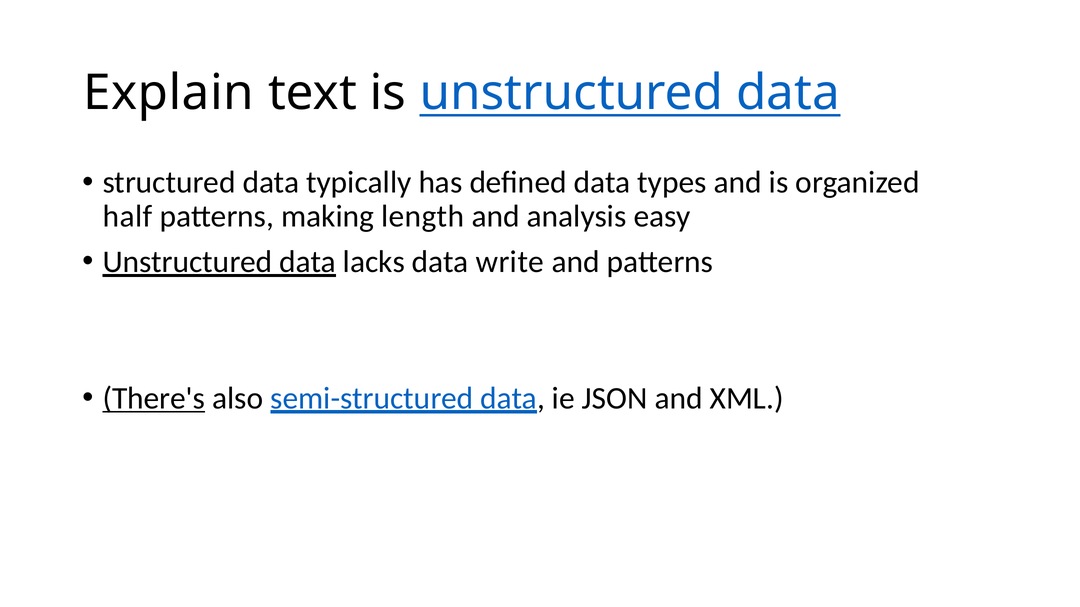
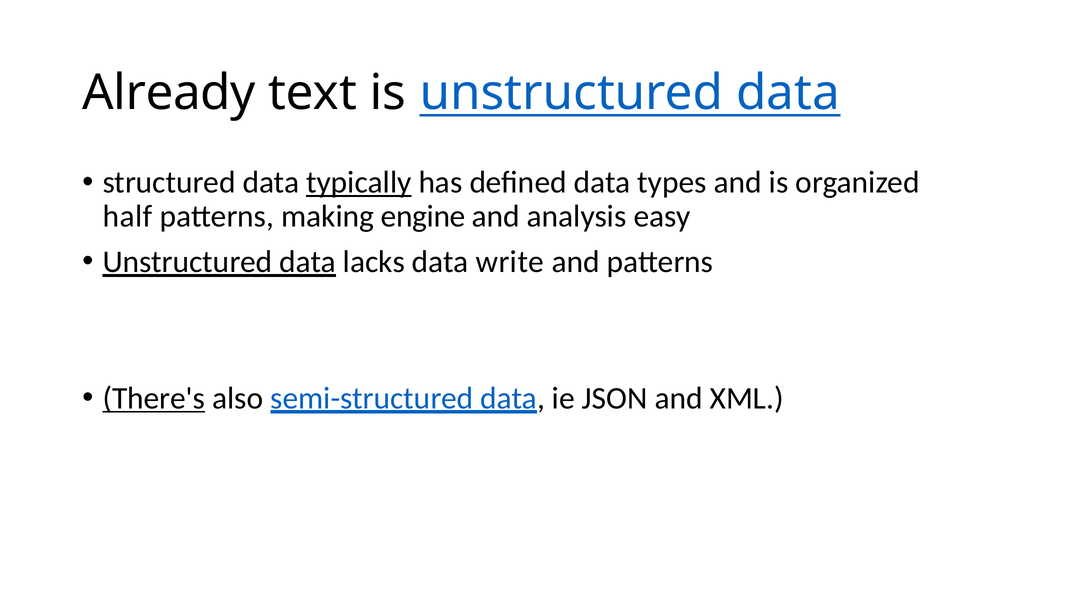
Explain: Explain -> Already (169, 93)
typically underline: none -> present (359, 183)
length: length -> engine (423, 216)
